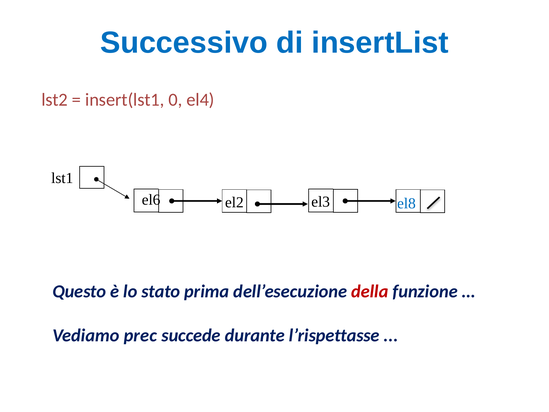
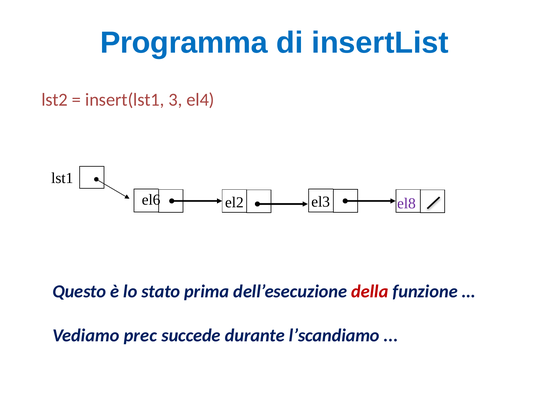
Successivo: Successivo -> Programma (184, 43)
0: 0 -> 3 (175, 100)
el8 colour: blue -> purple (406, 203)
l’rispettasse: l’rispettasse -> l’scandiamo (334, 335)
